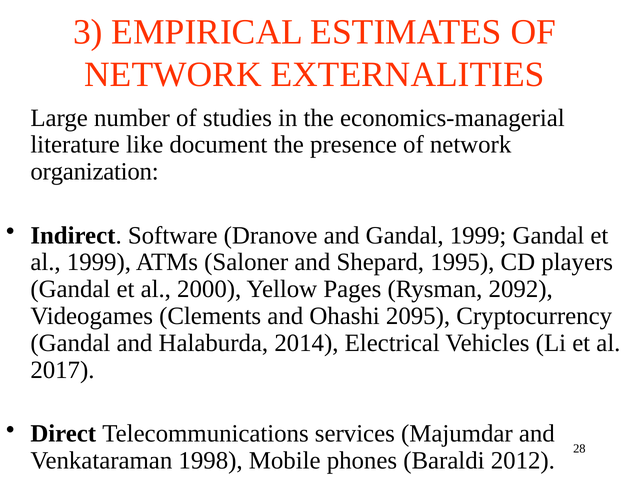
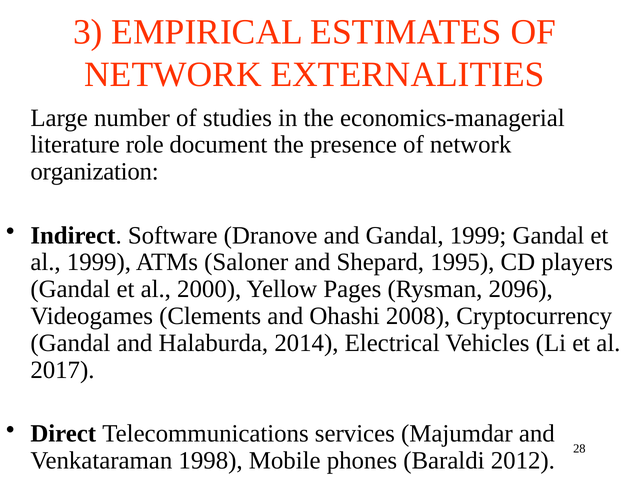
like: like -> role (145, 145)
2092: 2092 -> 2096 (521, 289)
2095: 2095 -> 2008 (418, 316)
